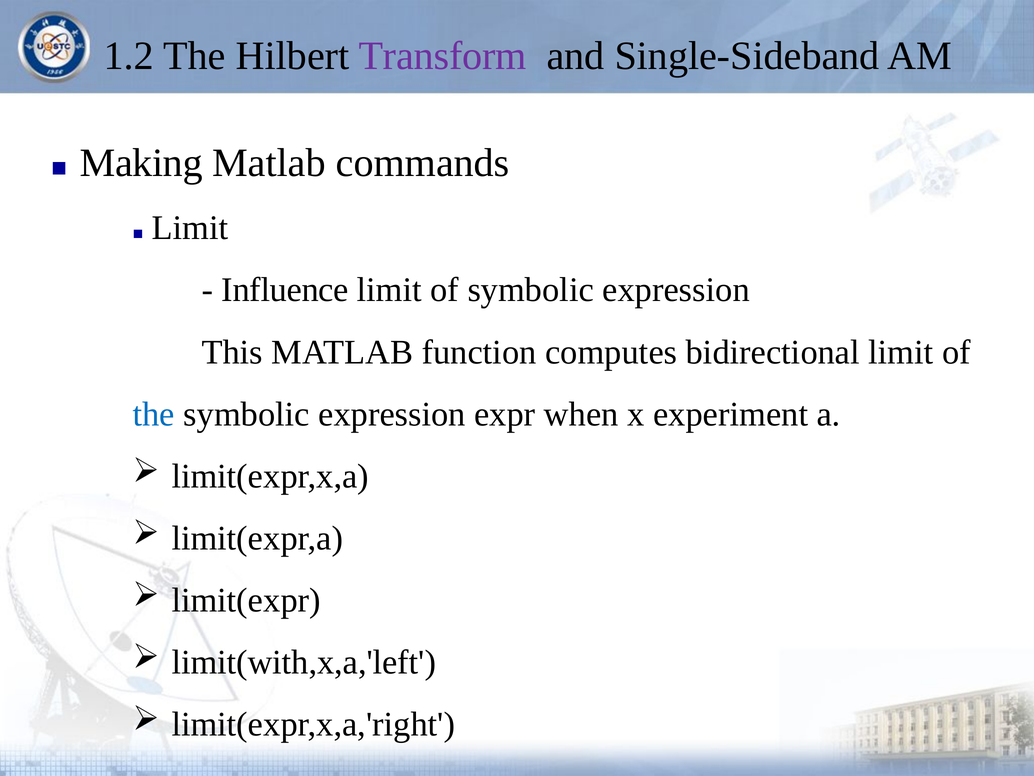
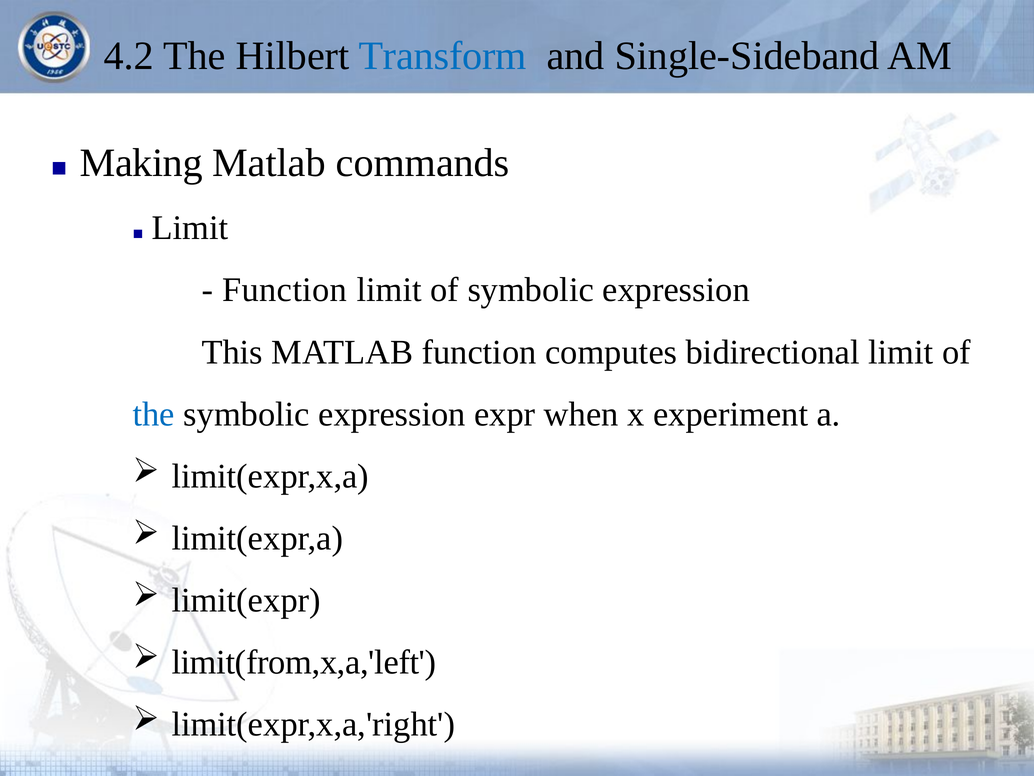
1.2: 1.2 -> 4.2 (129, 56)
Transform colour: purple -> blue (443, 56)
Influence: Influence -> Function (285, 290)
limit(with,x,a,'left: limit(with,x,a,'left -> limit(from,x,a,'left (304, 662)
